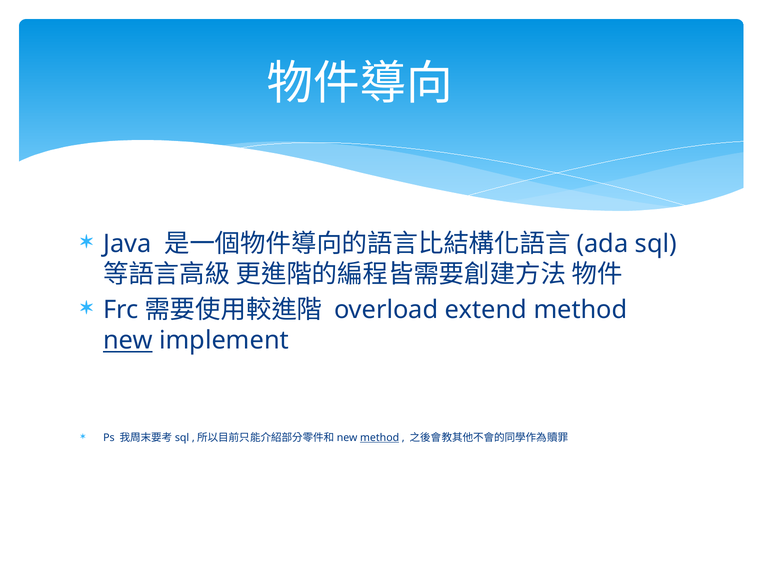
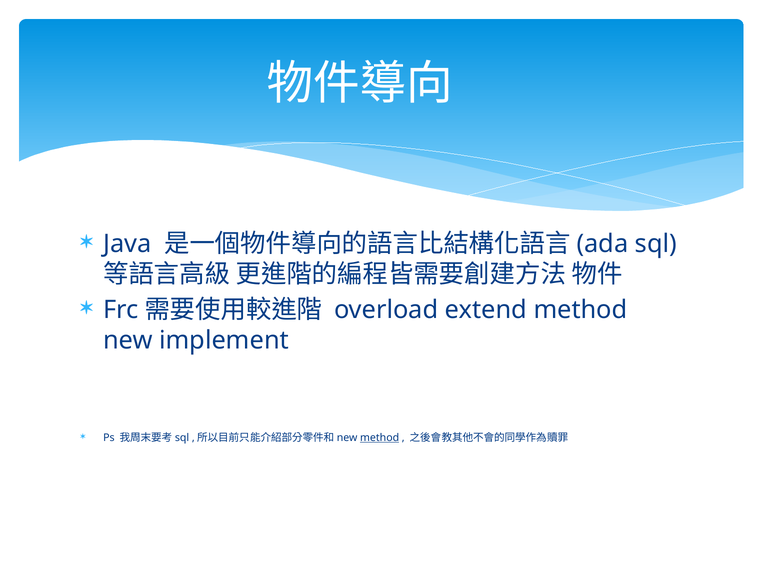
new underline: present -> none (128, 340)
